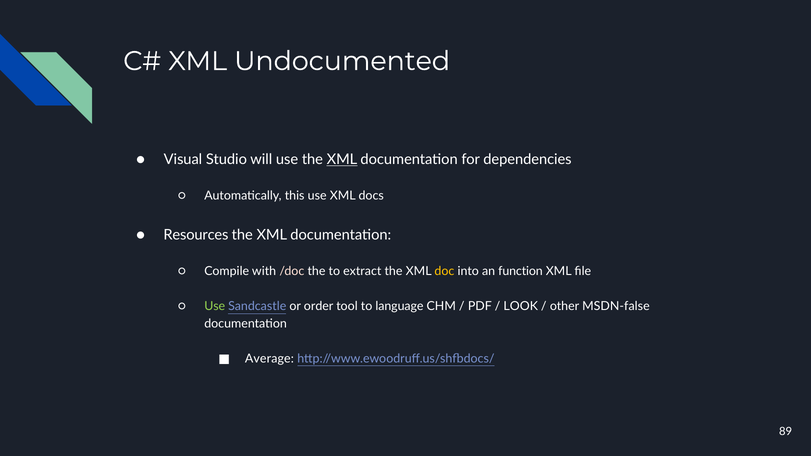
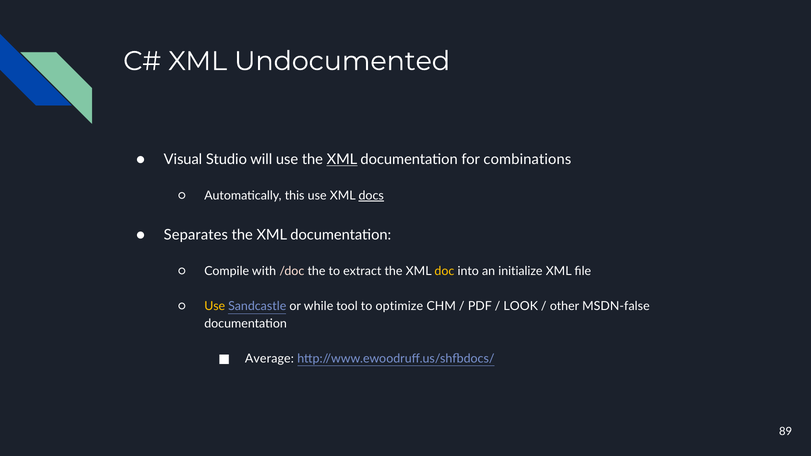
dependencies: dependencies -> combinations (527, 160)
docs underline: none -> present (371, 196)
Resources: Resources -> Separates (196, 235)
function: function -> initialize (520, 271)
Use colour: light green -> yellow (215, 306)
order: order -> while (319, 306)
language: language -> optimize (399, 306)
